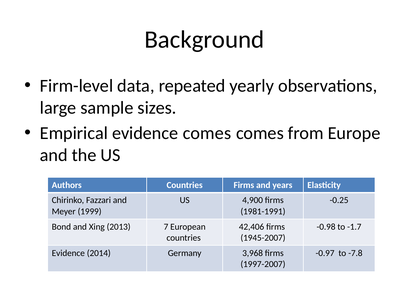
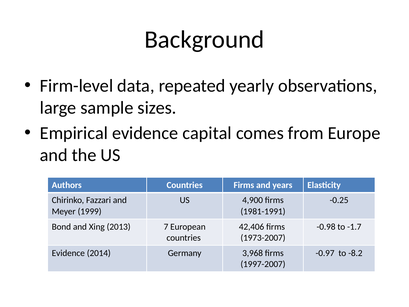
evidence comes: comes -> capital (207, 133)
1945-2007: 1945-2007 -> 1973-2007 (263, 238)
-7.8: -7.8 -> -8.2 (355, 253)
